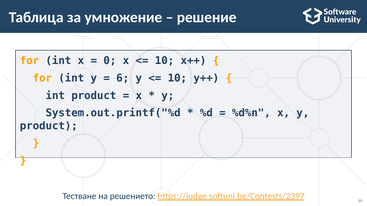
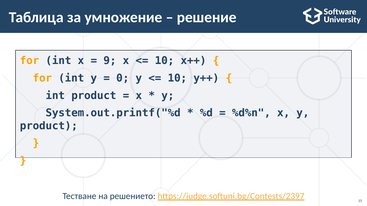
0: 0 -> 9 (110, 61)
6: 6 -> 0 (123, 78)
